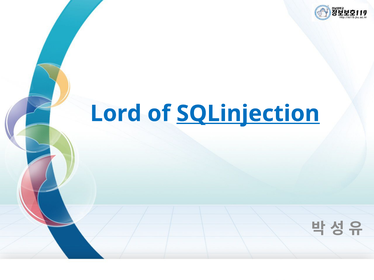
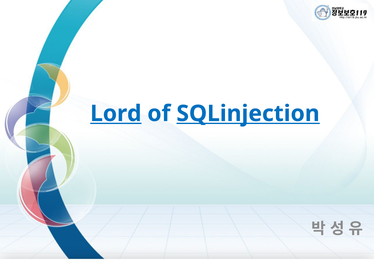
Lord underline: none -> present (116, 114)
